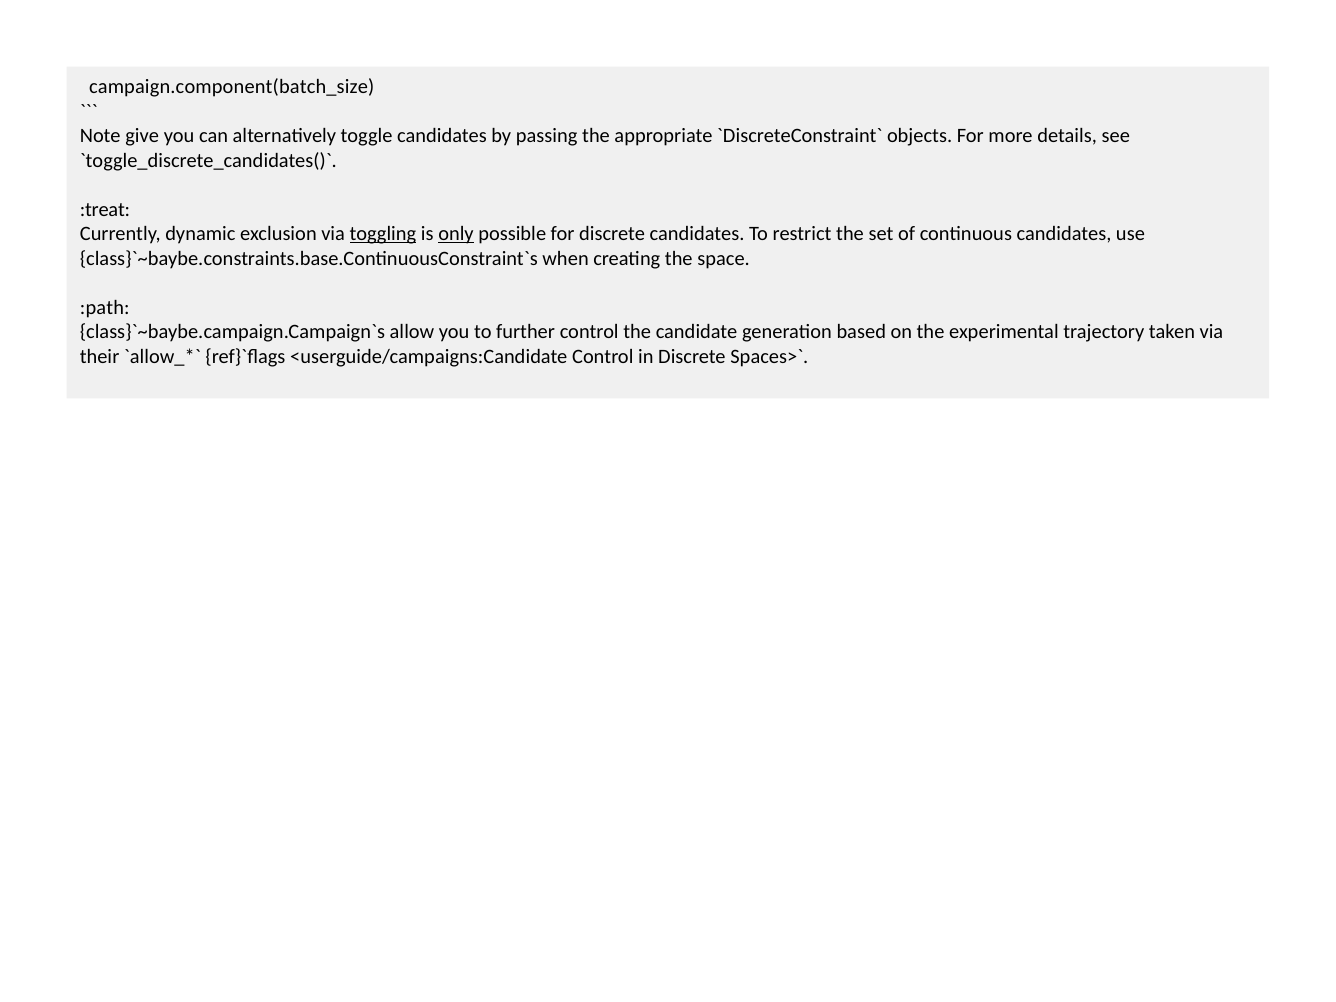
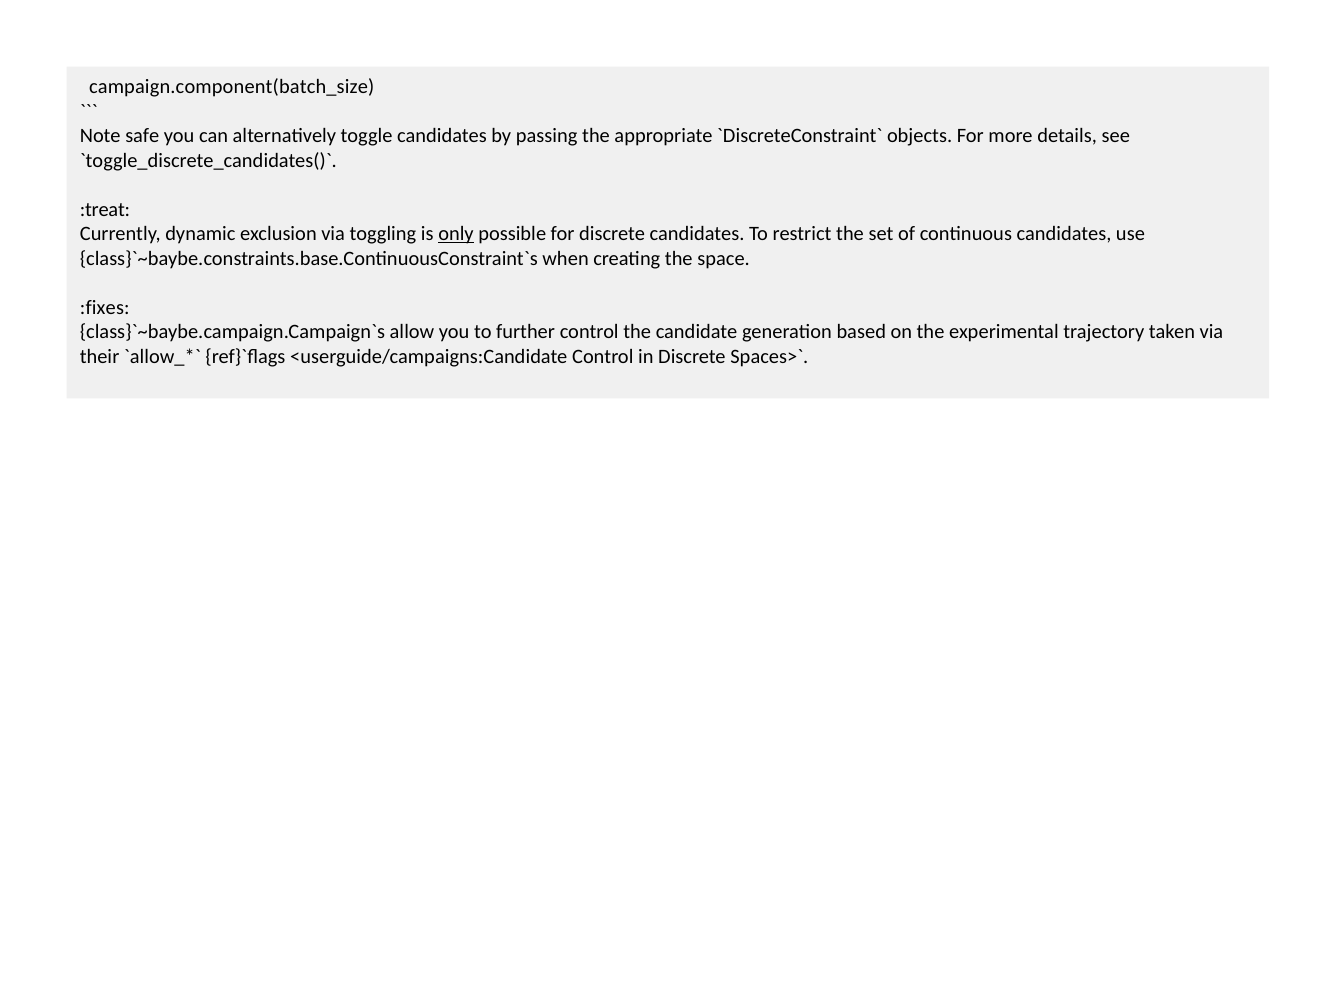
give: give -> safe (142, 136)
toggling underline: present -> none (383, 234)
:path: :path -> :fixes (105, 308)
